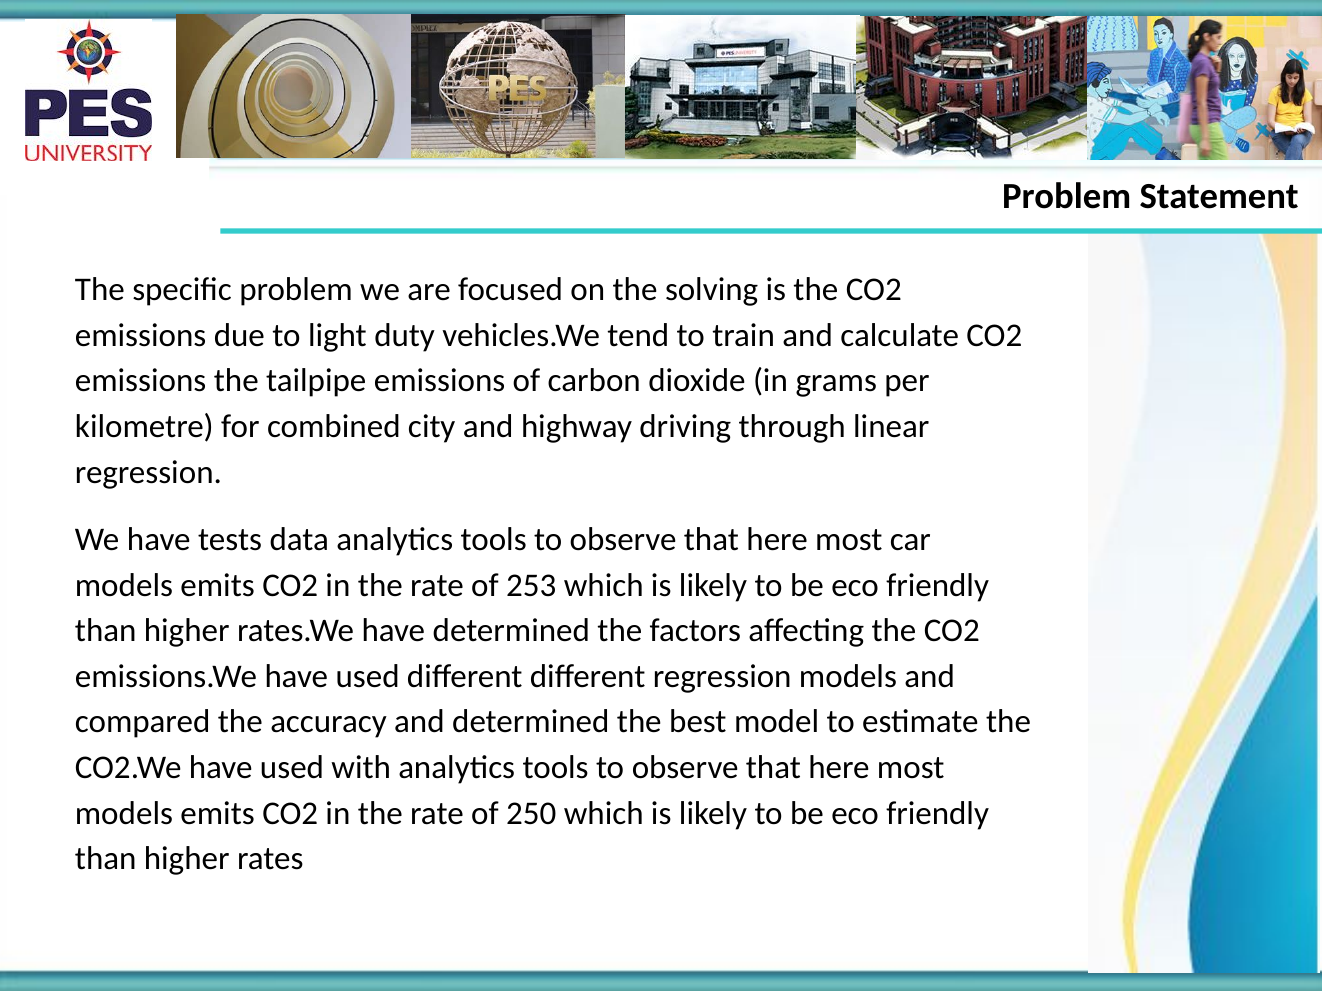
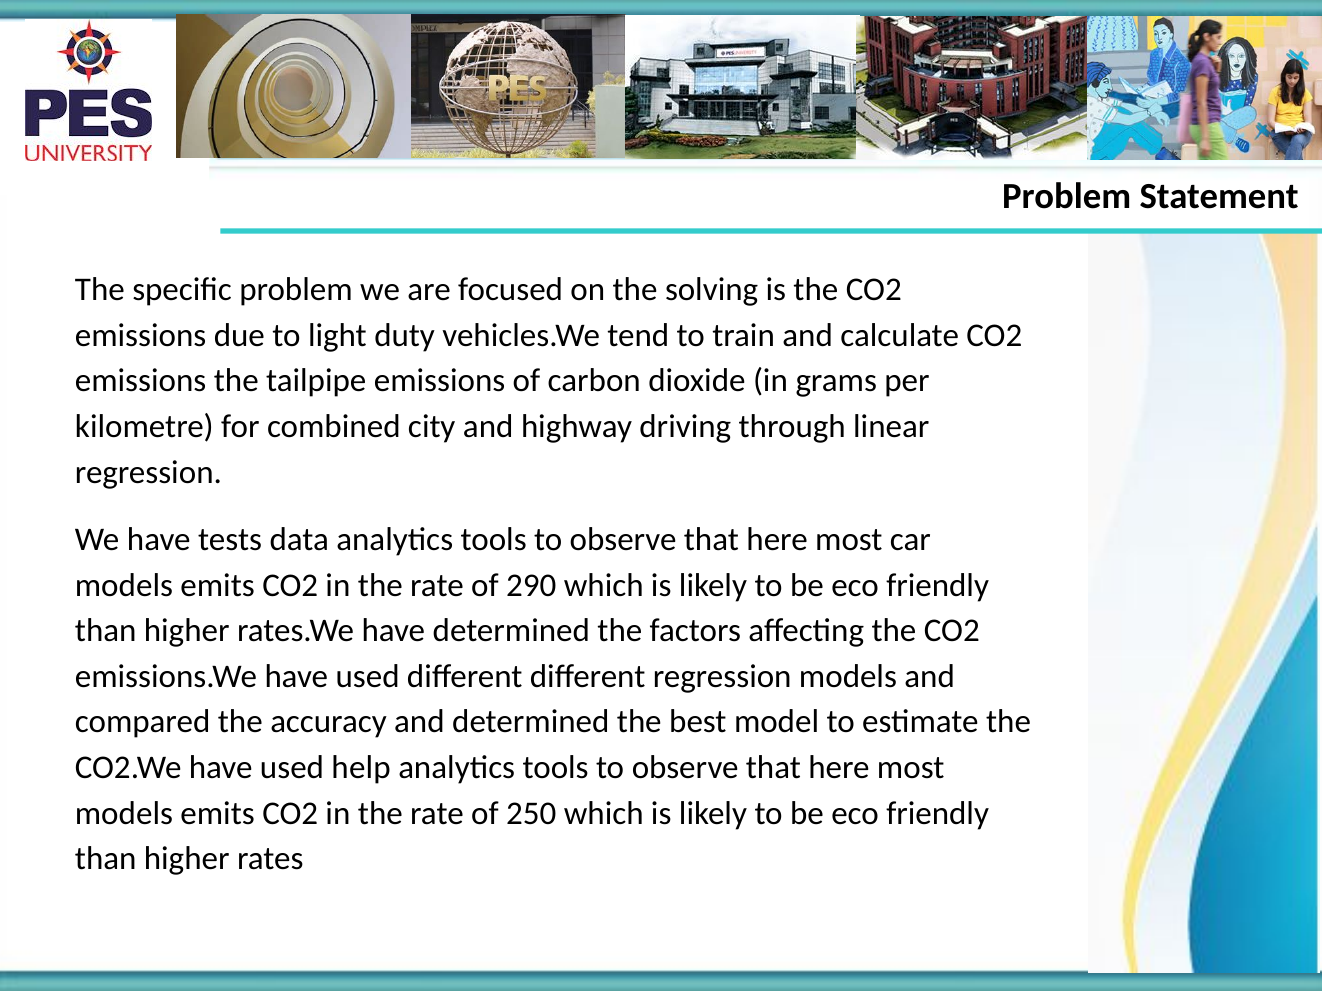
253: 253 -> 290 (531, 586)
with: with -> help (361, 768)
